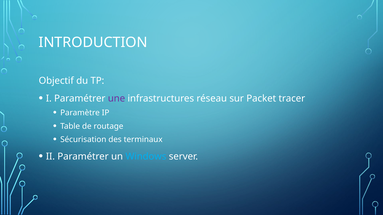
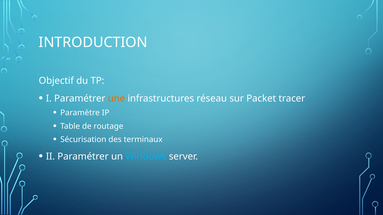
une colour: purple -> orange (117, 99)
